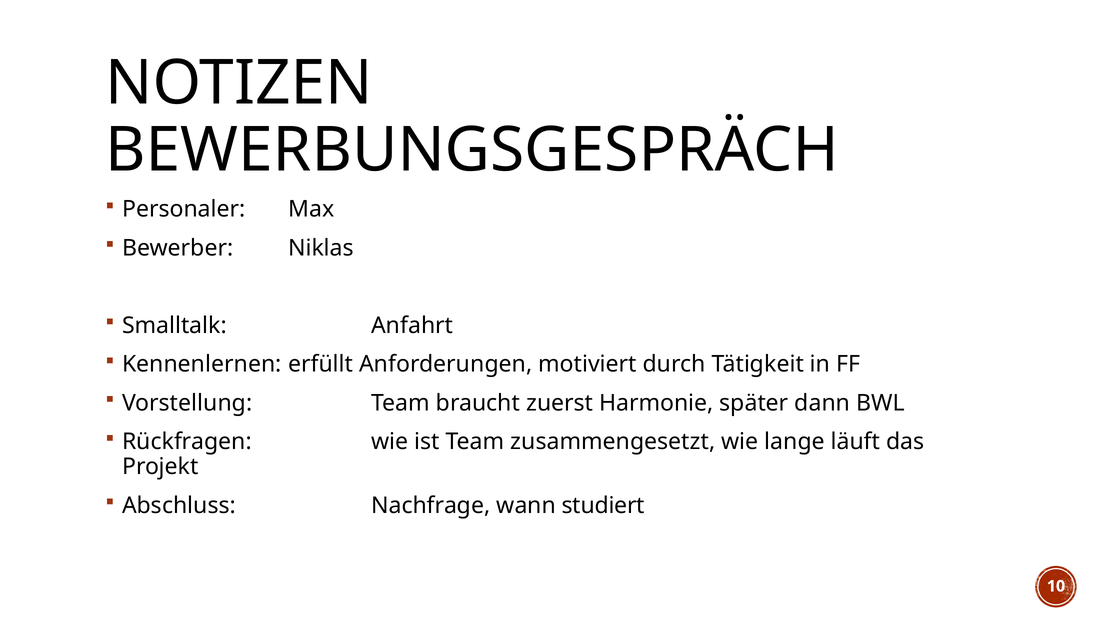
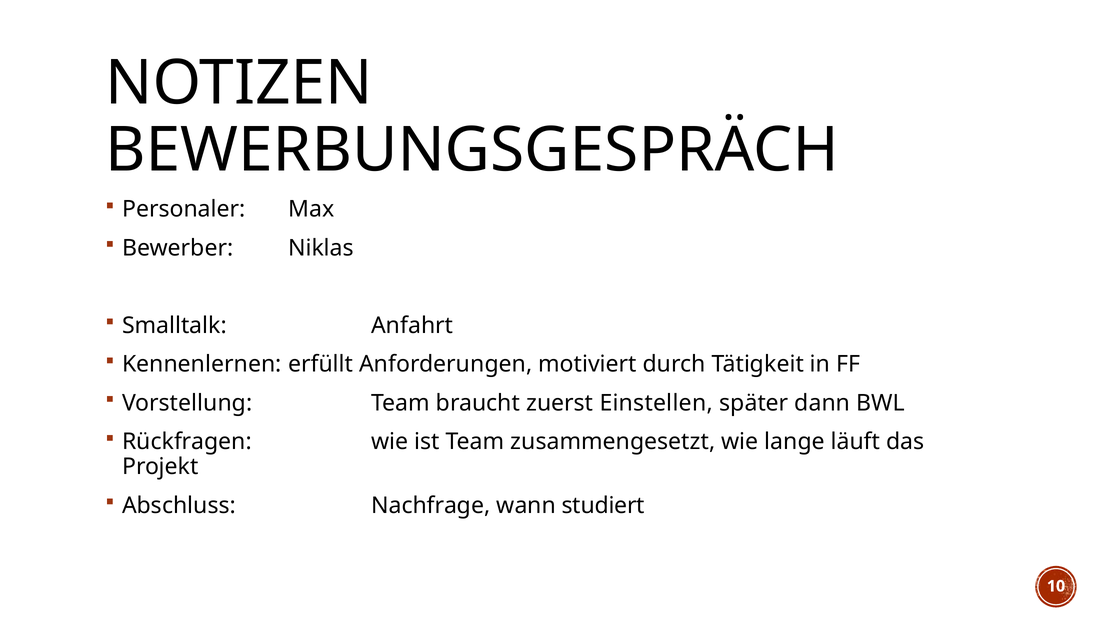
Harmonie: Harmonie -> Einstellen (656, 403)
